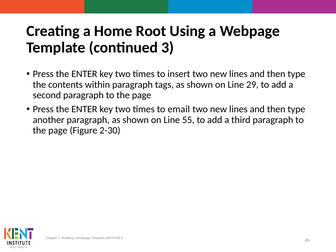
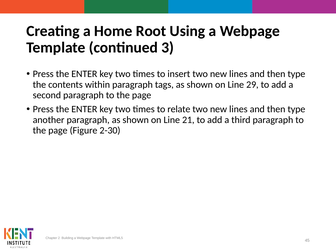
email: email -> relate (179, 109)
55: 55 -> 21 (188, 120)
